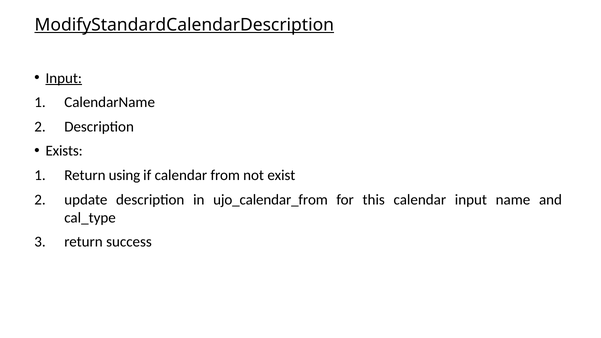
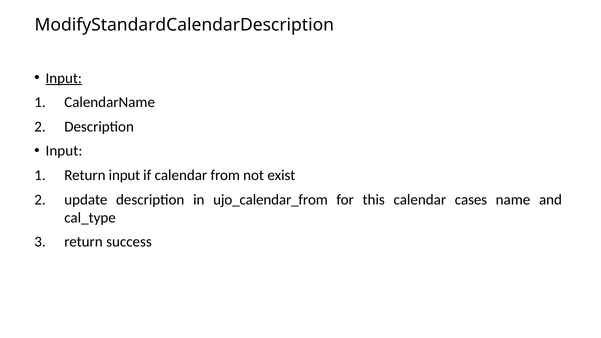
ModifyStandardCalendarDescription underline: present -> none (184, 25)
Exists: Exists -> Input (64, 151)
Return using: using -> input (124, 175)
calendar input: input -> cases (471, 200)
